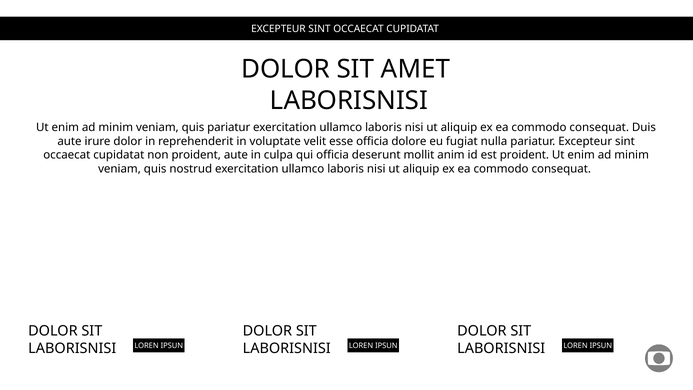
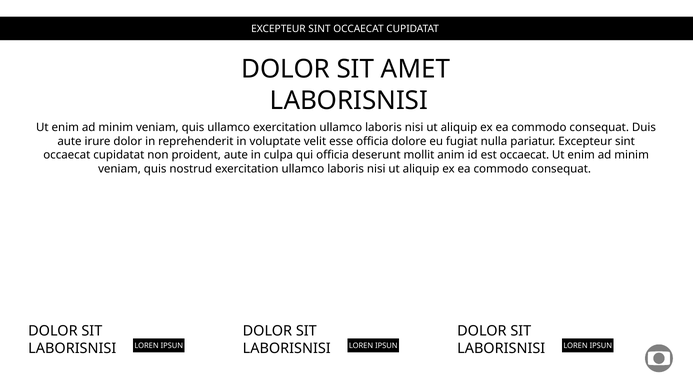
quis pariatur: pariatur -> ullamco (229, 127)
est proident: proident -> occaecat (524, 155)
